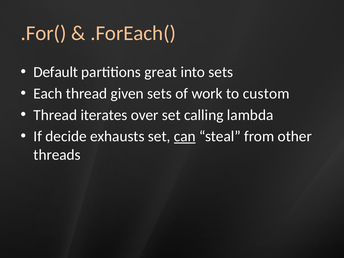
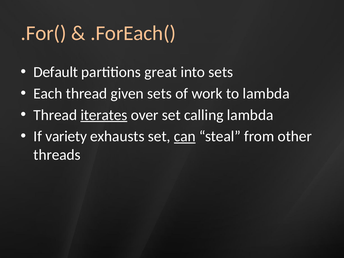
to custom: custom -> lambda (266, 94)
iterates underline: none -> present (104, 115)
decide: decide -> variety (66, 136)
